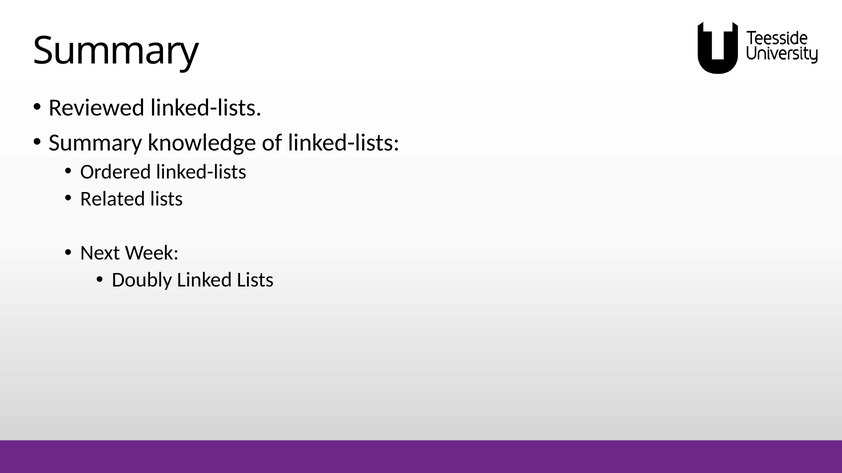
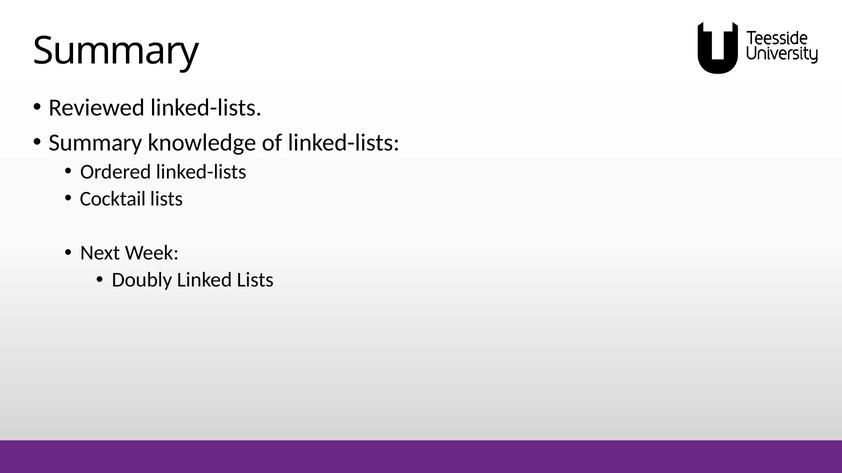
Related: Related -> Cocktail (113, 199)
